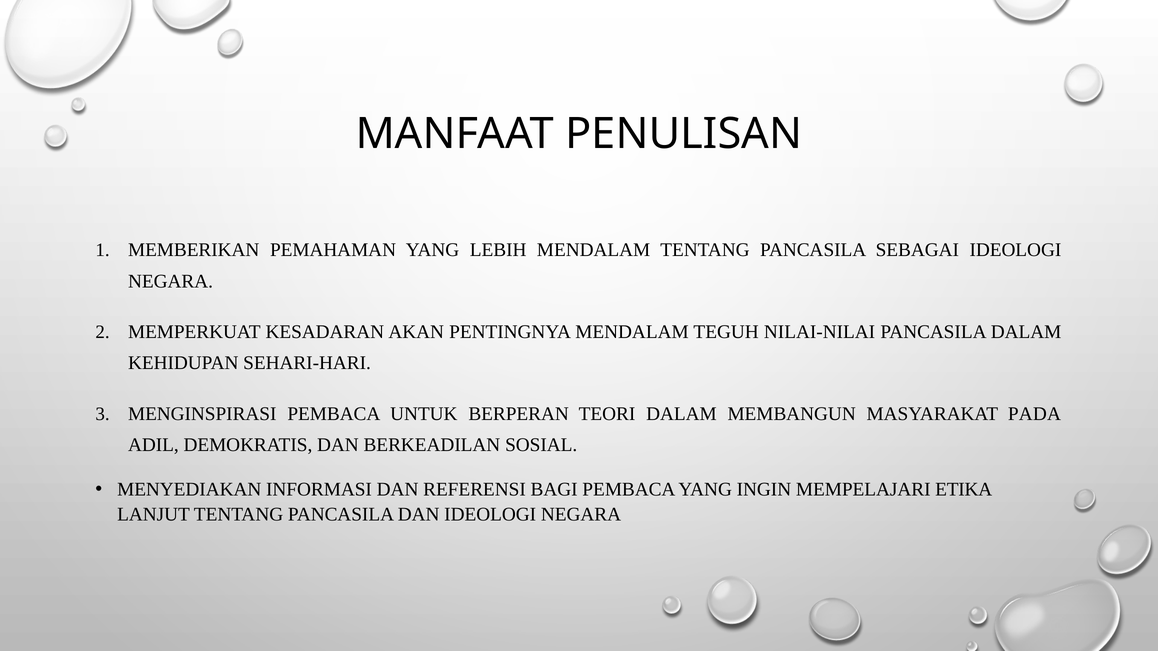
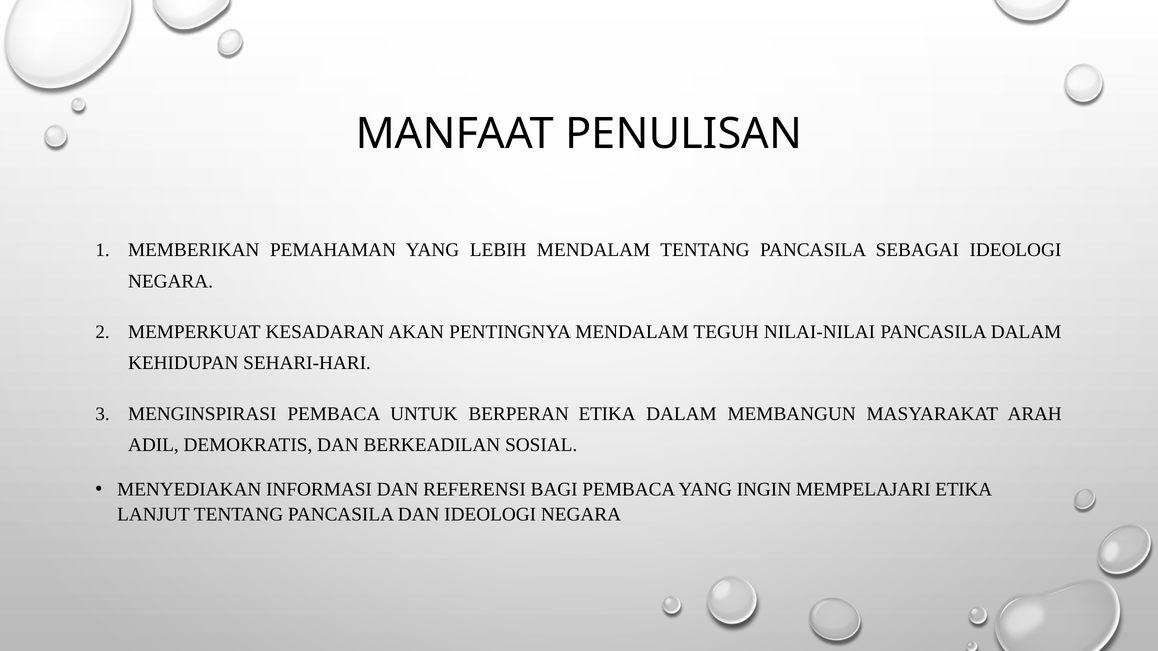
BERPERAN TEORI: TEORI -> ETIKA (607, 414)
PADA: PADA -> ARAH (1035, 414)
